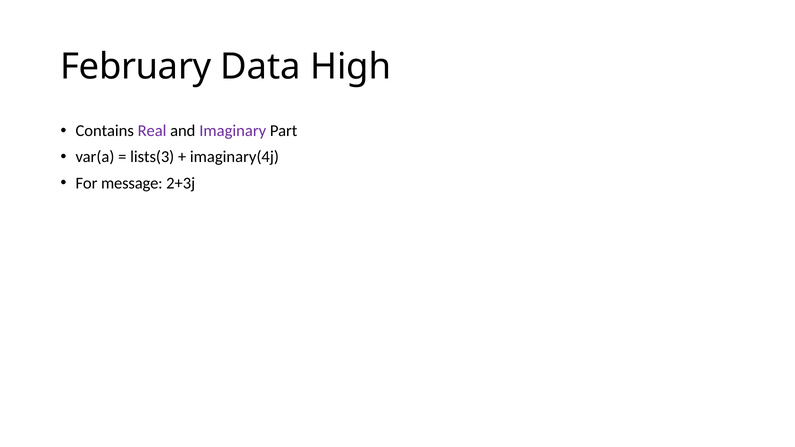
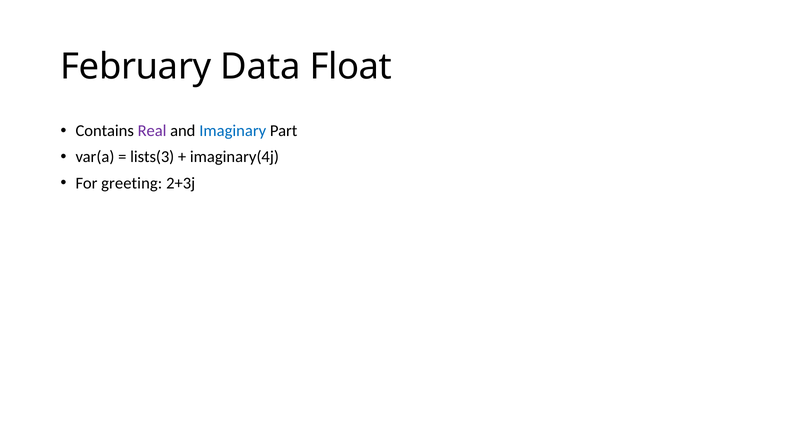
High: High -> Float (351, 67)
Imaginary colour: purple -> blue (233, 131)
message: message -> greeting (132, 183)
